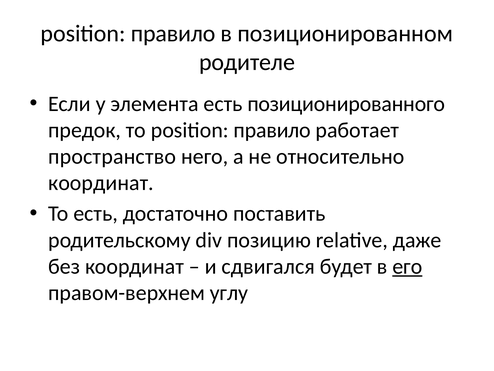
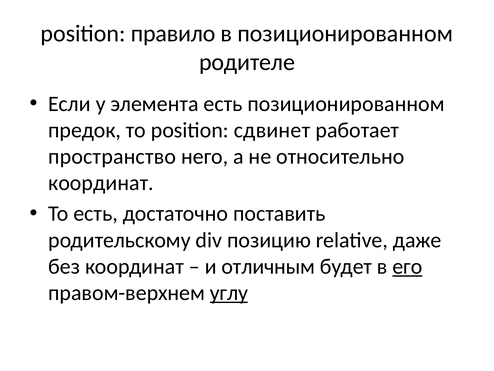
есть позиционированного: позиционированного -> позиционированном (346, 104)
то position правило: правило -> сдвинет (272, 130)
сдвигался: сдвигался -> отличным (268, 266)
углу underline: none -> present (229, 292)
